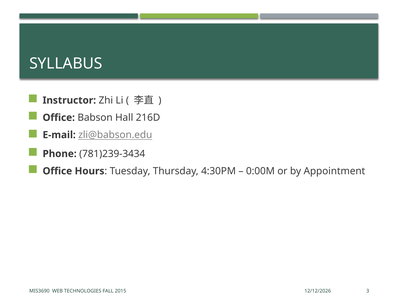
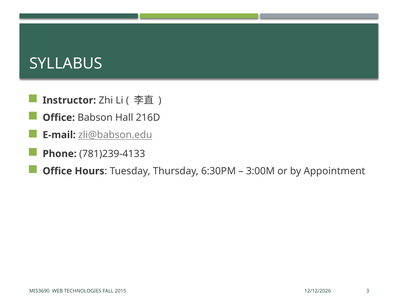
781)239-3434: 781)239-3434 -> 781)239-4133 (112, 154)
4:30PM: 4:30PM -> 6:30PM (219, 171)
0:00M: 0:00M -> 3:00M (260, 171)
